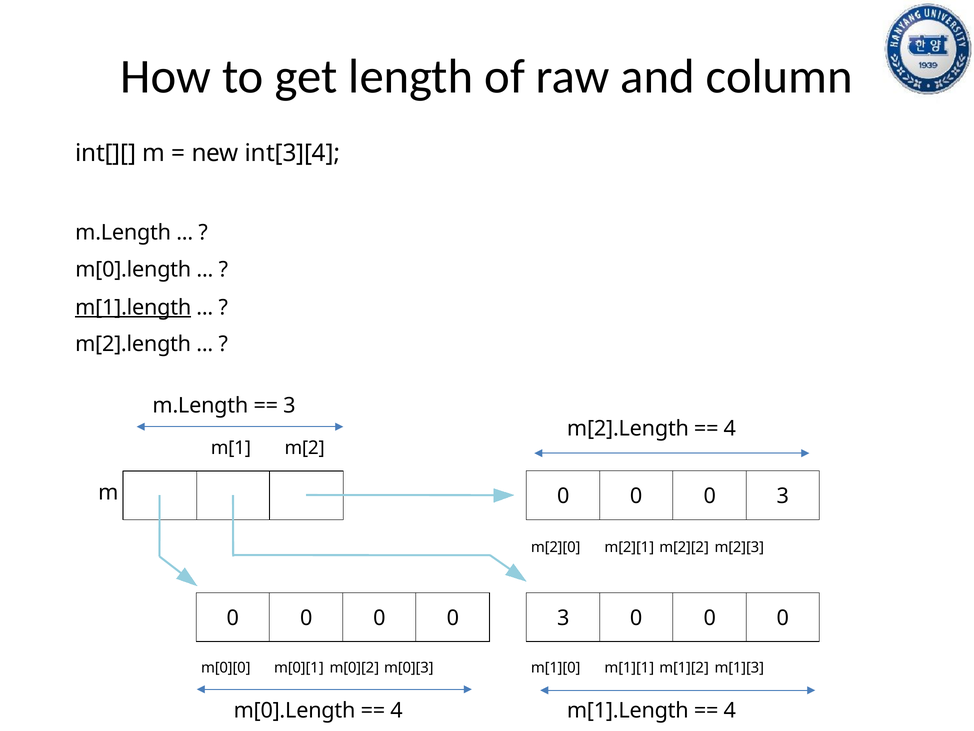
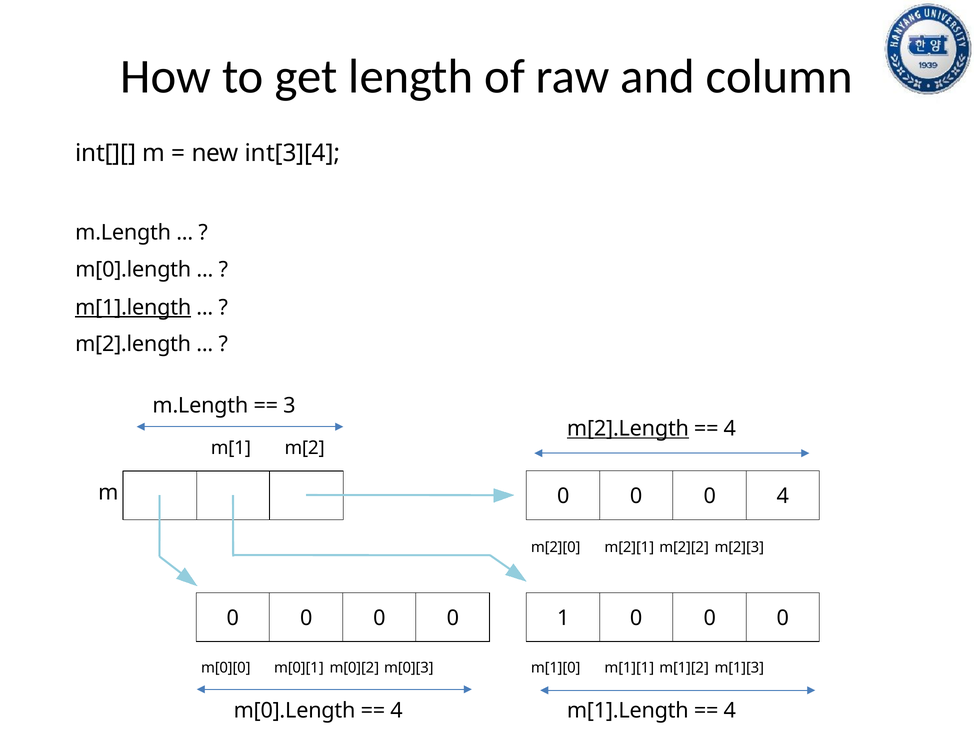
m[2].Length underline: none -> present (628, 428)
3: 3 -> 4 (783, 496)
3: 3 -> 1 (563, 618)
